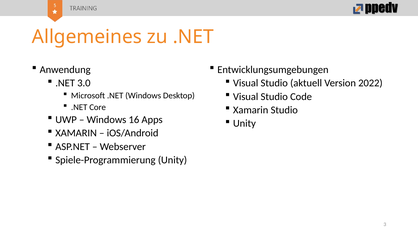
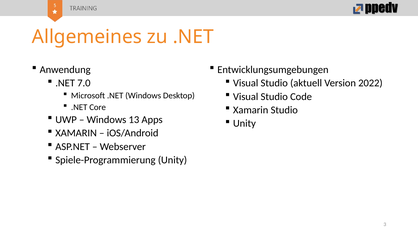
3.0: 3.0 -> 7.0 (84, 83)
16: 16 -> 13 (134, 120)
